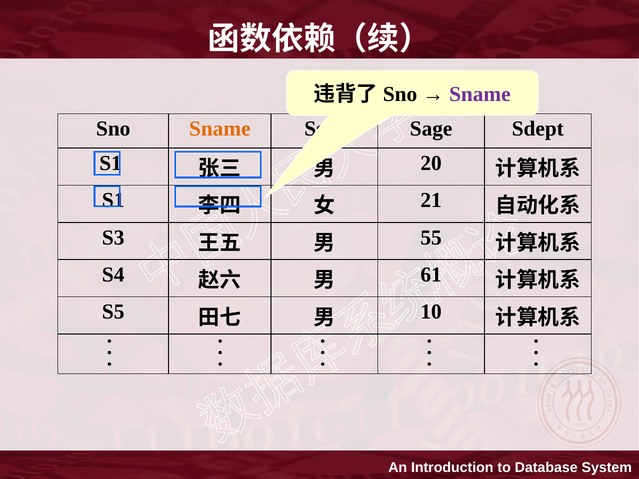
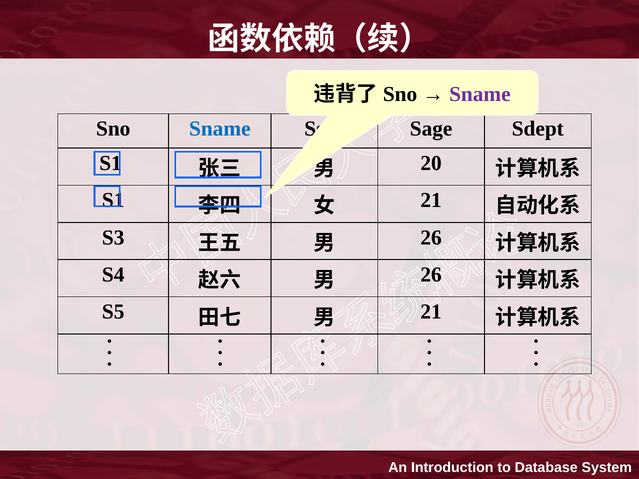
Sname colour: orange -> blue (220, 129)
55: 55 -> 26 (431, 238)
61: 61 -> 26 (431, 275)
10: 10 -> 21 (431, 312)
